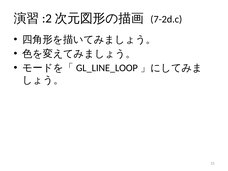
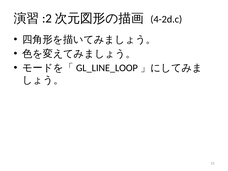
7-2d.c: 7-2d.c -> 4-2d.c (166, 19)
